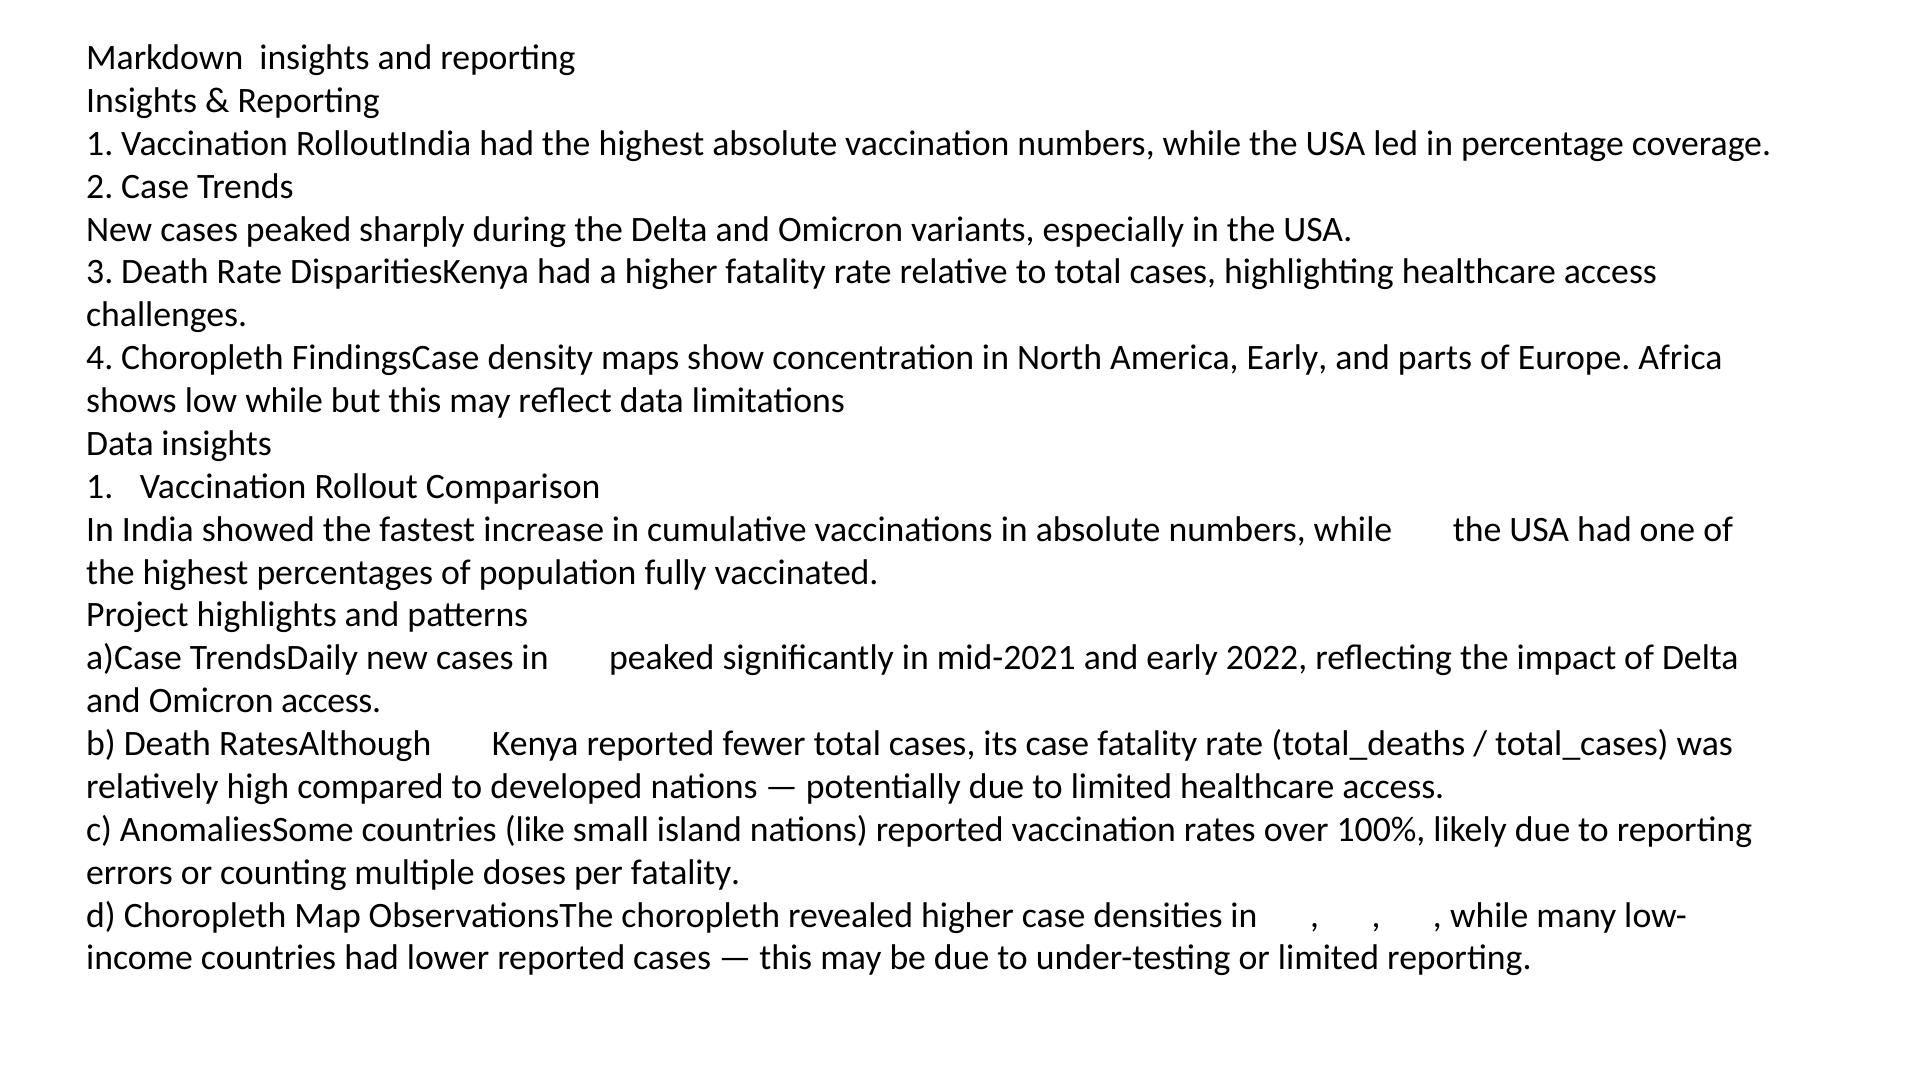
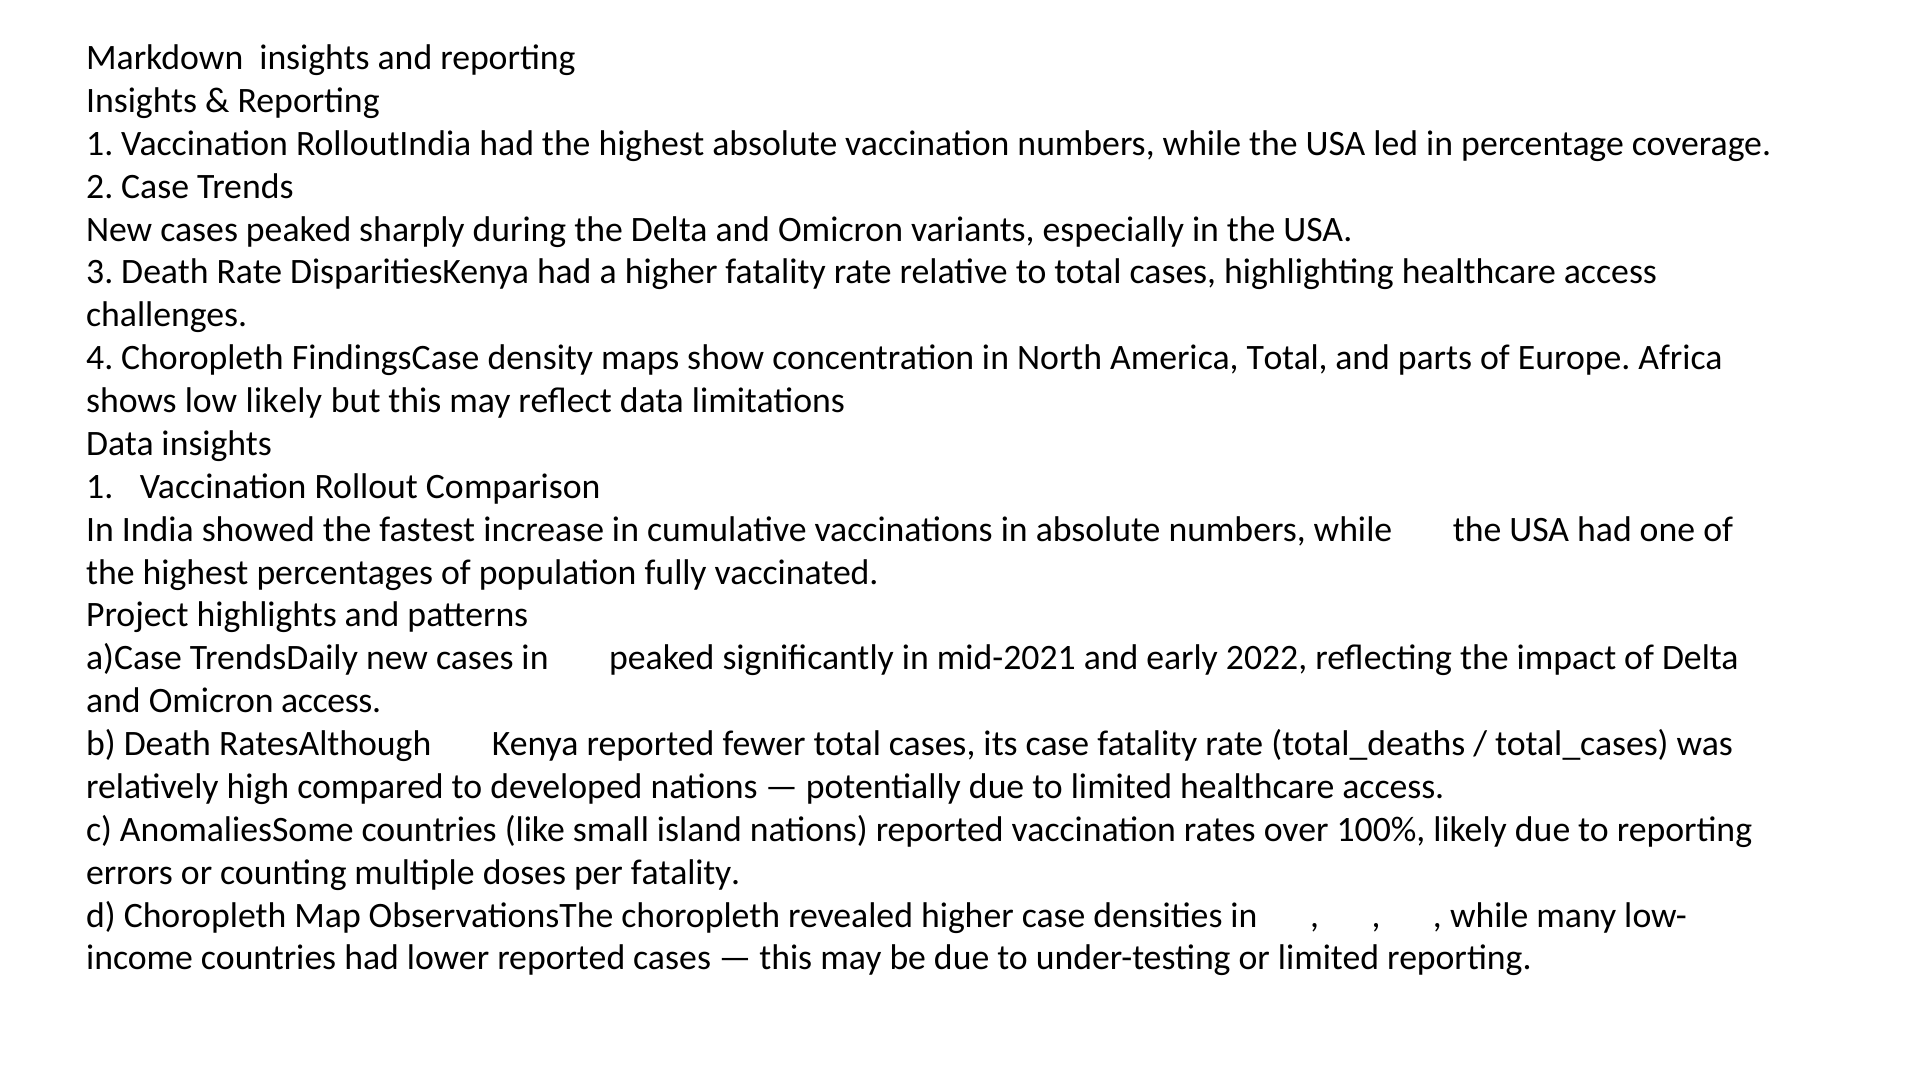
America Early: Early -> Total (1287, 358)
low while: while -> likely (284, 401)
